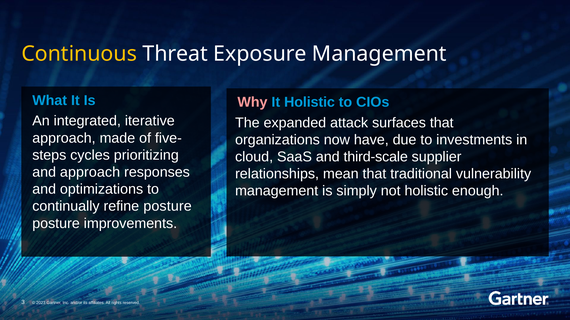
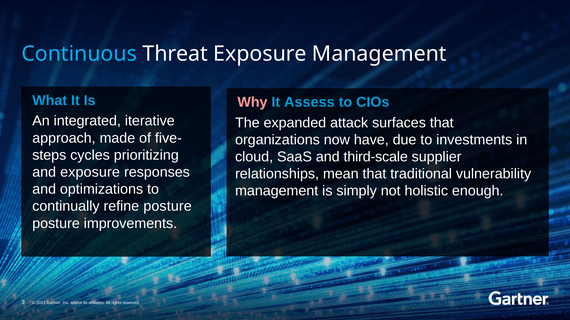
Continuous colour: yellow -> light blue (79, 54)
It Holistic: Holistic -> Assess (309, 102)
and approach: approach -> exposure (90, 172)
